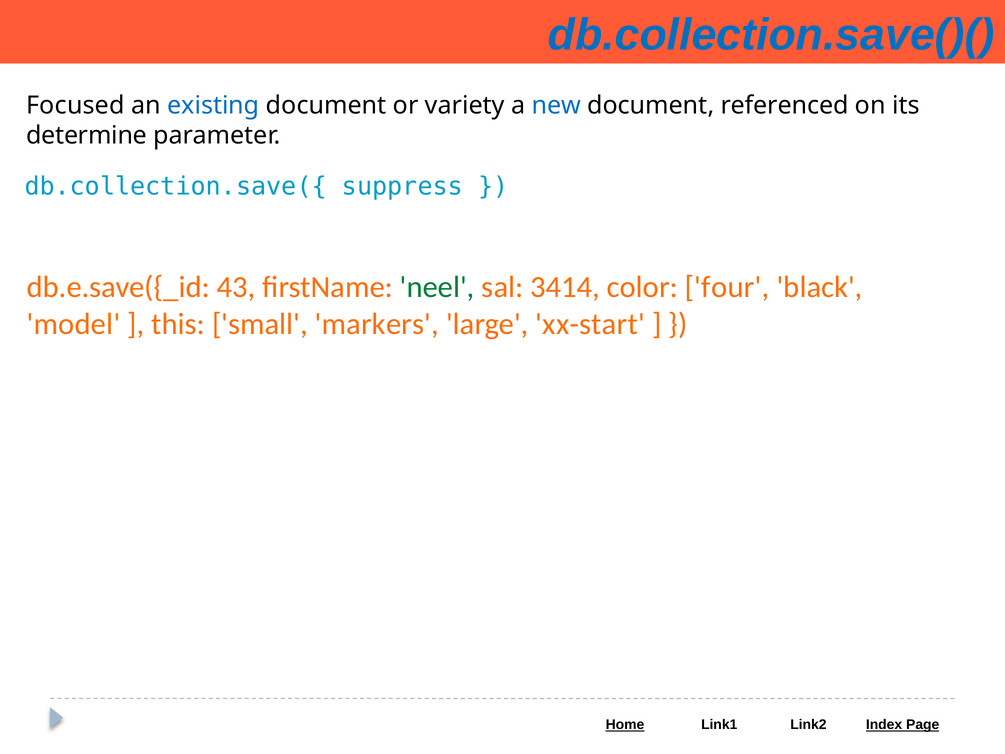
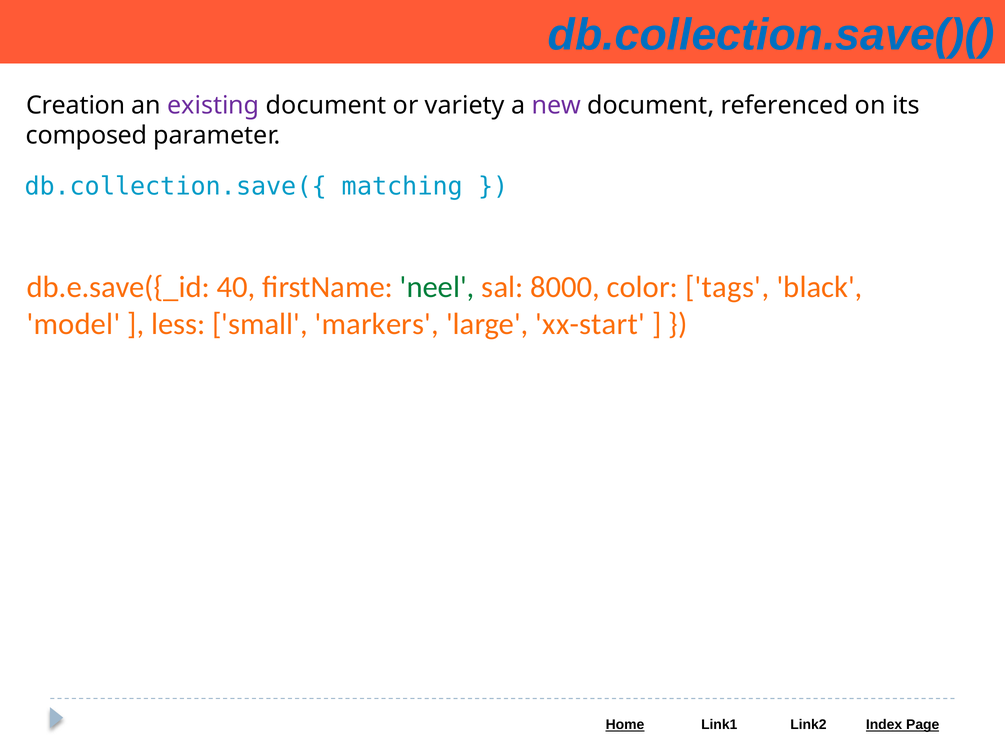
Focused: Focused -> Creation (76, 106)
existing colour: blue -> purple (213, 106)
new colour: blue -> purple (556, 106)
determine: determine -> composed (87, 136)
suppress: suppress -> matching (402, 186)
43: 43 -> 40 (236, 287)
3414: 3414 -> 8000 (565, 287)
four: four -> tags (727, 287)
this: this -> less (178, 324)
